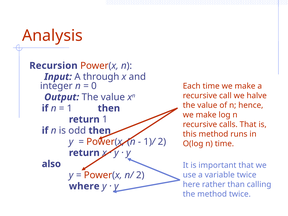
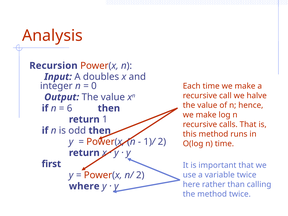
through: through -> doubles (101, 77)
1: 1 -> 6 (70, 108)
also: also -> first (51, 164)
